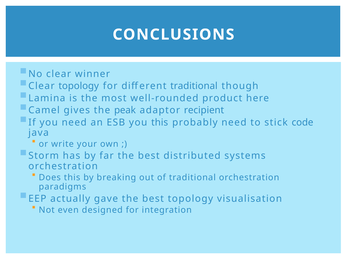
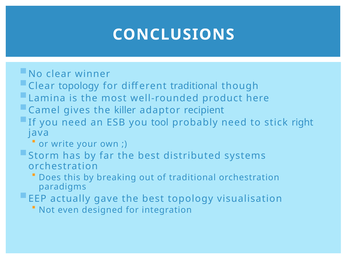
peak: peak -> killer (125, 110)
you this: this -> tool (160, 122)
code: code -> right (302, 122)
